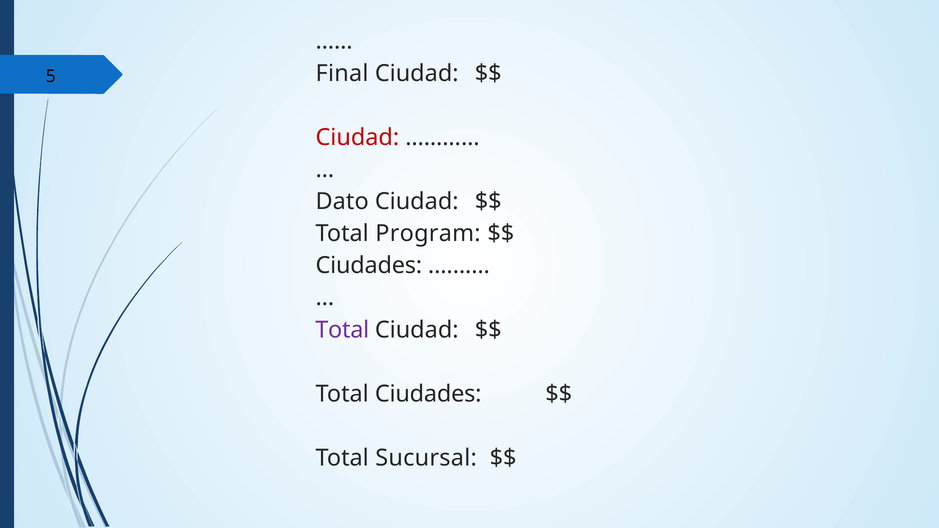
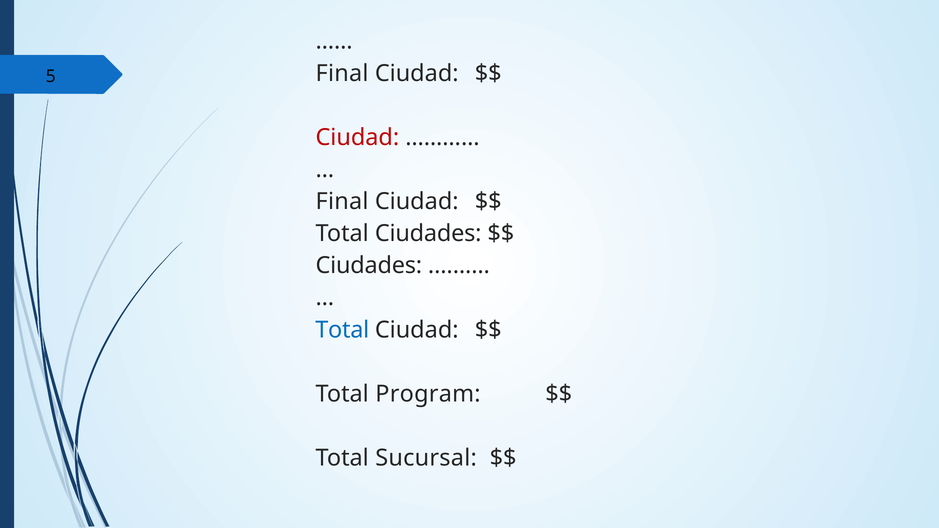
Dato: Dato -> Final (342, 202)
Total Program: Program -> Ciudades (428, 234)
Total colour: purple -> blue (342, 330)
Total Ciudades: Ciudades -> Program (428, 394)
